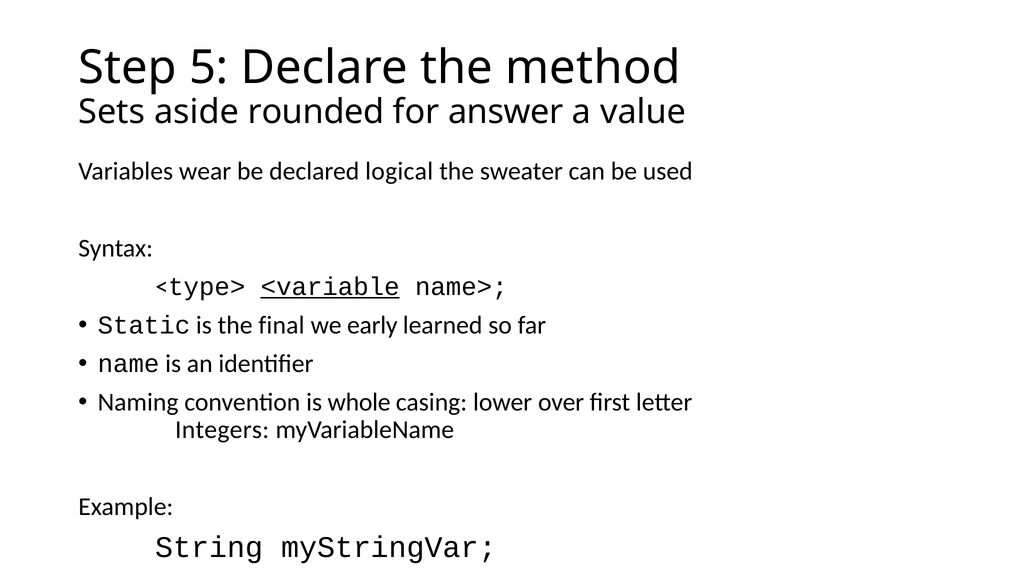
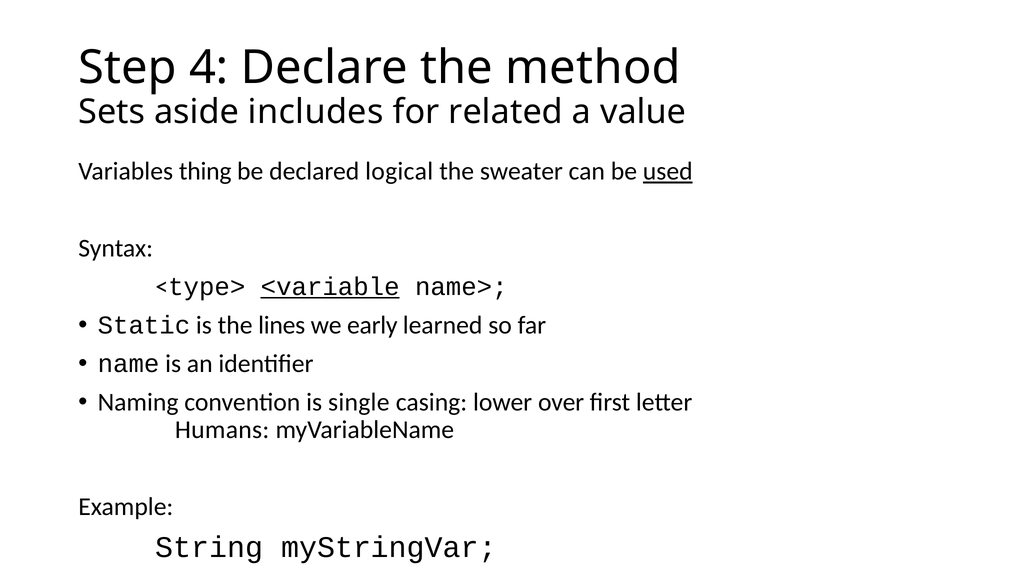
5: 5 -> 4 (209, 68)
rounded: rounded -> includes (316, 112)
answer: answer -> related (506, 112)
wear: wear -> thing (205, 172)
used underline: none -> present (668, 172)
final: final -> lines (282, 325)
whole: whole -> single (359, 402)
Integers: Integers -> Humans (222, 430)
